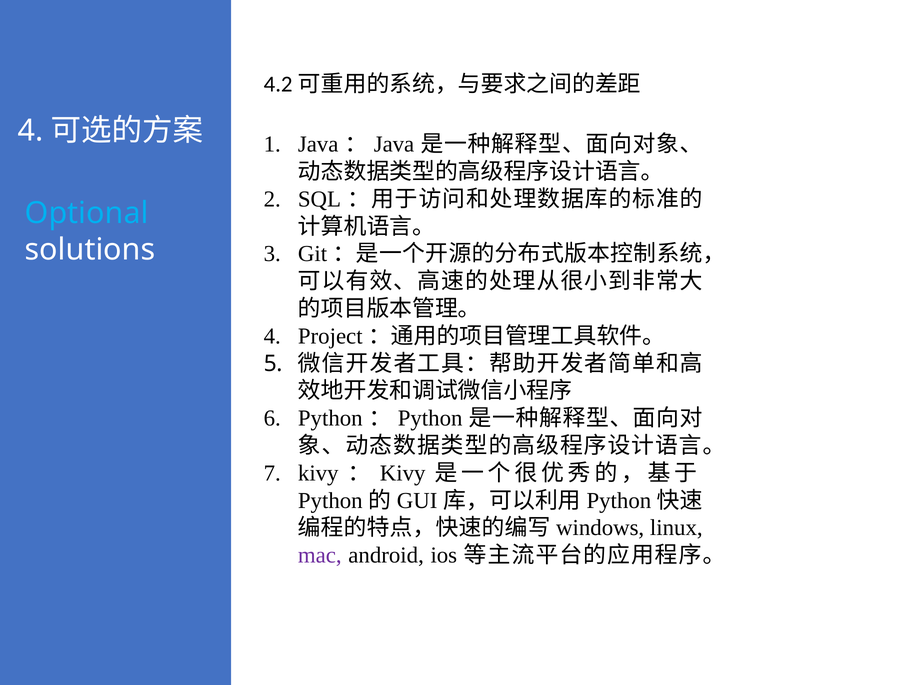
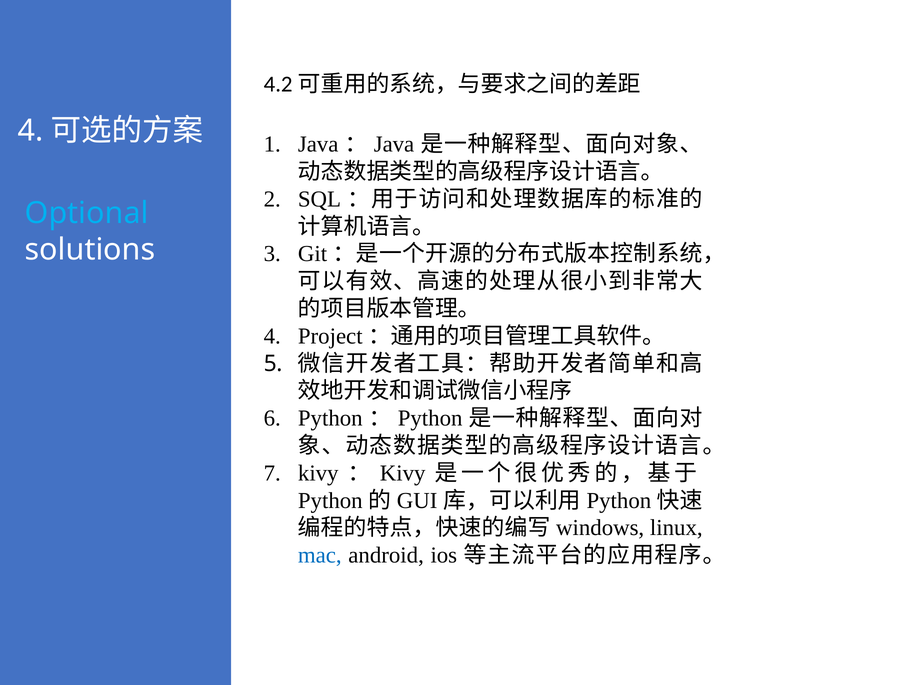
mac colour: purple -> blue (320, 556)
